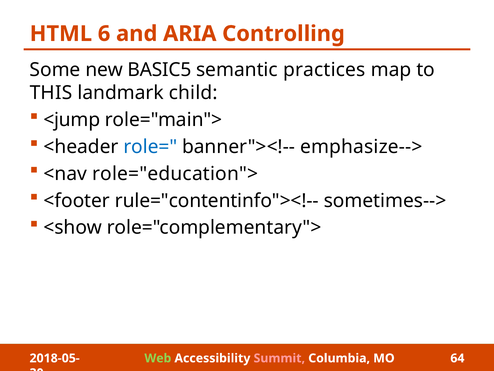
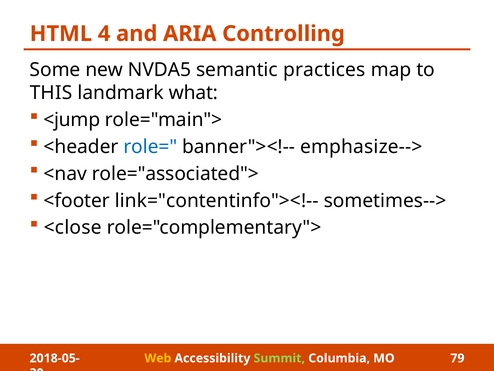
6: 6 -> 4 (104, 34)
BASIC5: BASIC5 -> NVDA5 (160, 70)
child: child -> what (193, 93)
role="education">: role="education"> -> role="associated"> (175, 174)
rule="contentinfo"><!--: rule="contentinfo"><!-- -> link="contentinfo"><!-- (217, 200)
<show: <show -> <close (73, 227)
Web colour: light green -> yellow (158, 358)
Summit colour: pink -> light green (279, 358)
64: 64 -> 79 (457, 358)
